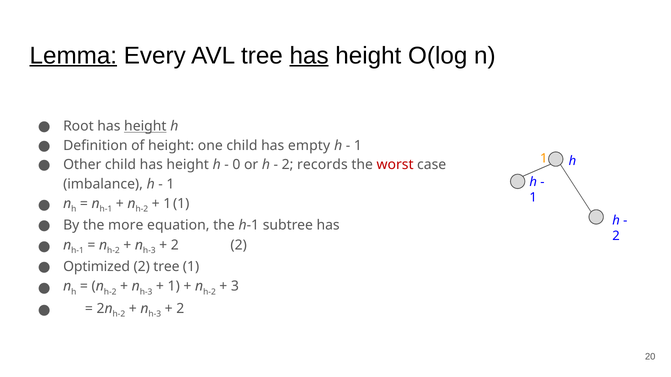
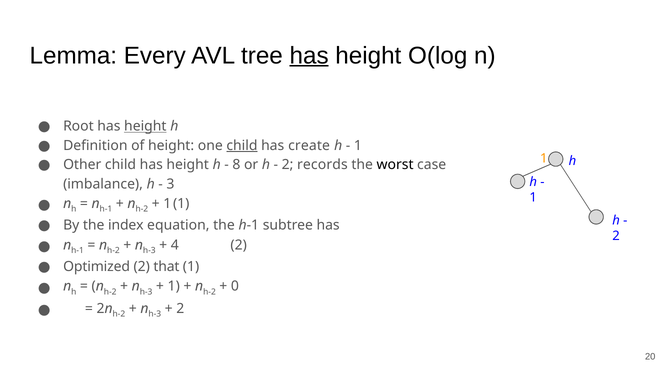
Lemma underline: present -> none (73, 56)
child underline: none -> present (242, 146)
empty: empty -> create (309, 146)
0: 0 -> 8 (236, 165)
worst colour: red -> black (395, 165)
1: 1 -> 3 (170, 184)
more: more -> index (126, 226)
2: 2 -> 4 (175, 245)
2 tree: tree -> that (166, 267)
3: 3 -> 0 (235, 287)
